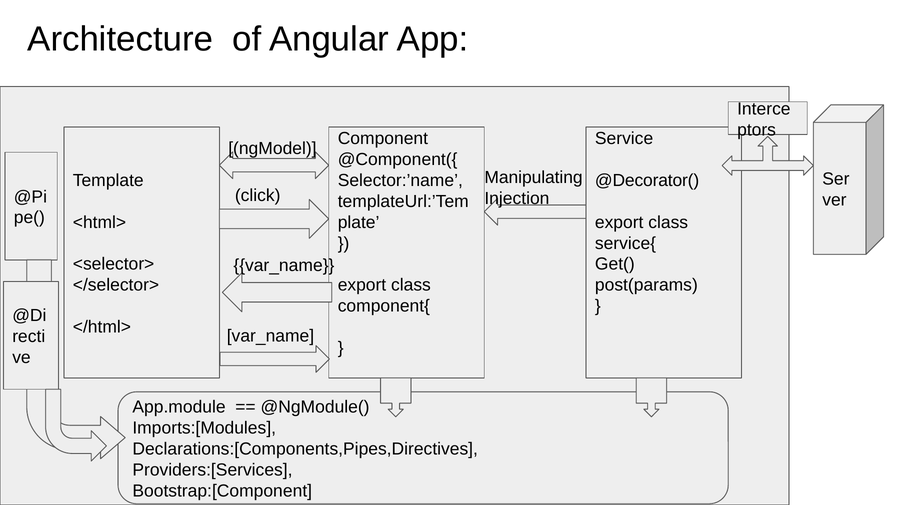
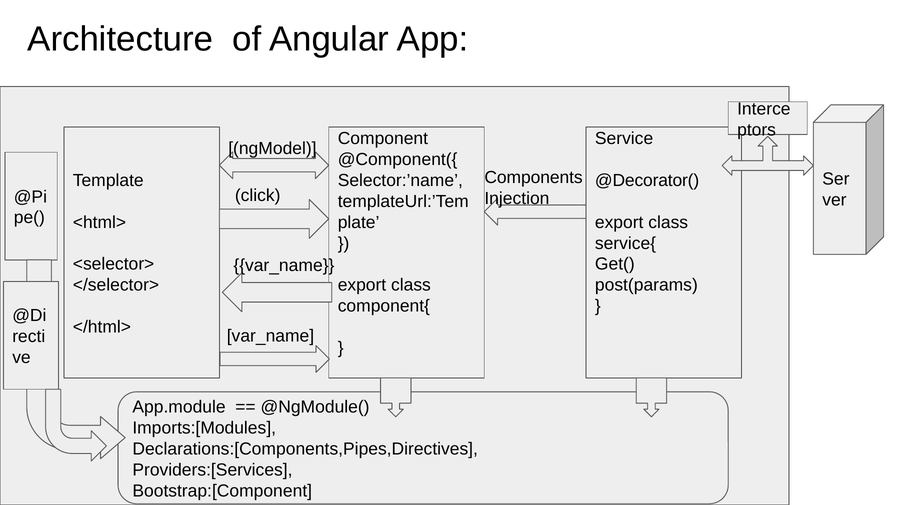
Manipulating: Manipulating -> Components (534, 178)
